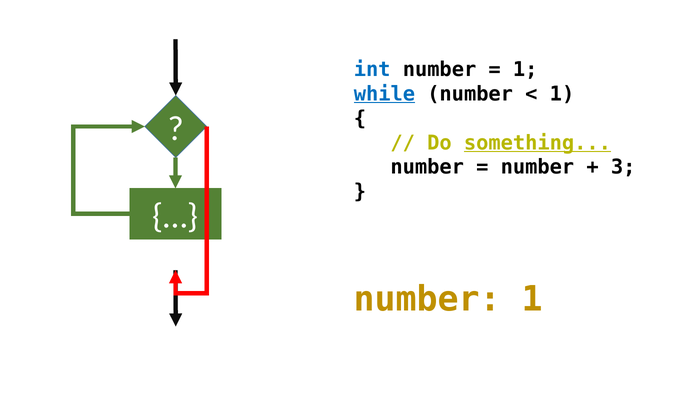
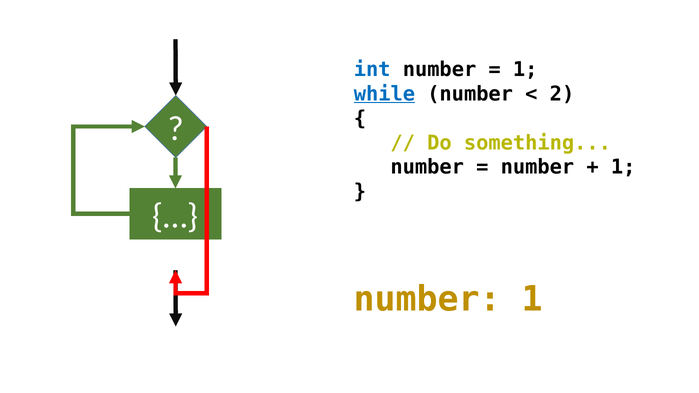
1: 1 -> 2 (562, 94)
something underline: present -> none (537, 143)
3: 3 -> 1 (623, 167)
